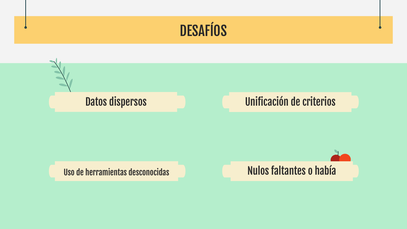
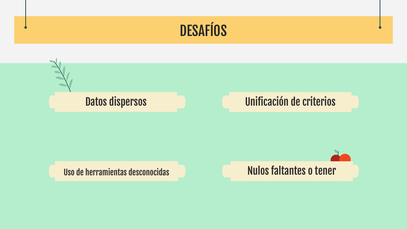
había: había -> tener (325, 172)
